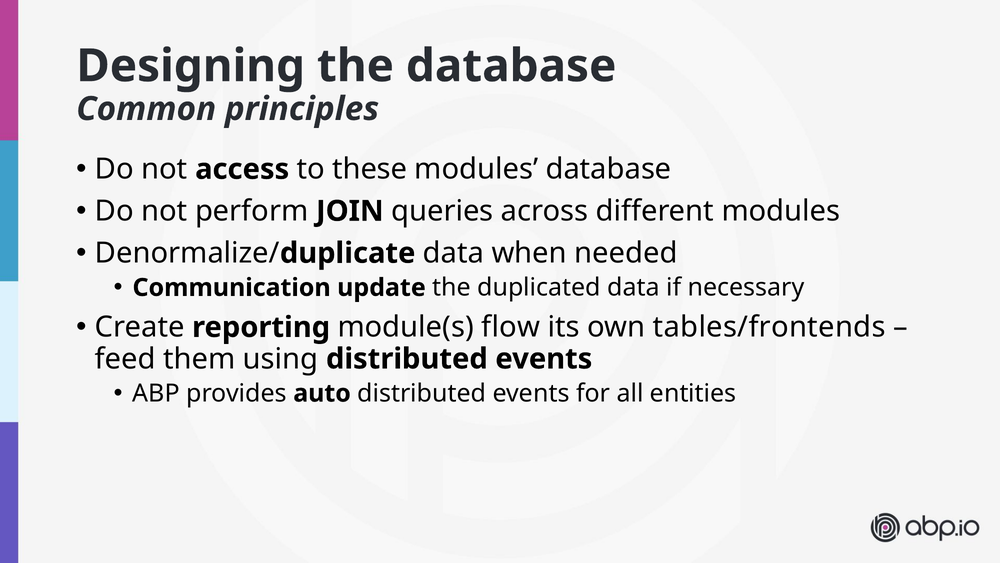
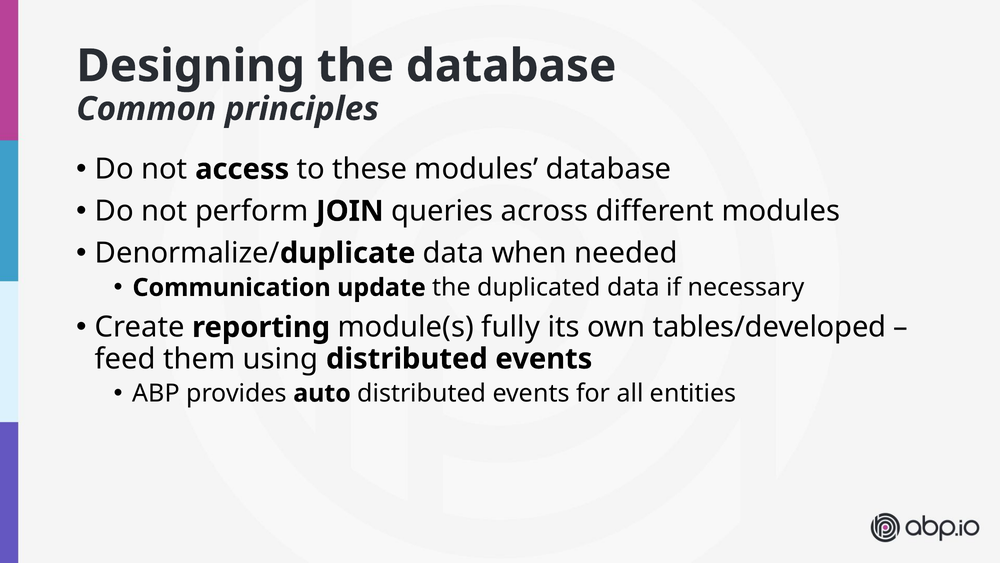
flow: flow -> fully (511, 327)
tables/frontends: tables/frontends -> tables/developed (769, 327)
